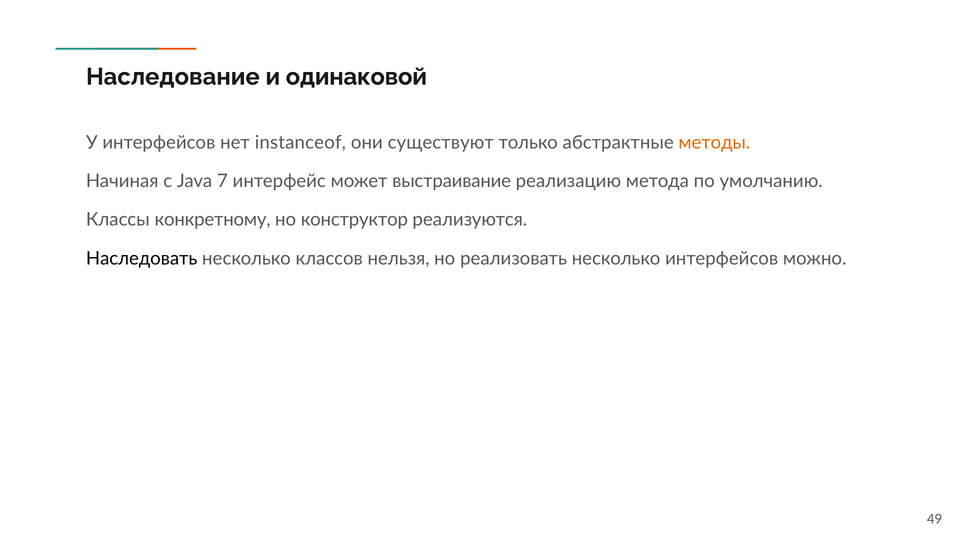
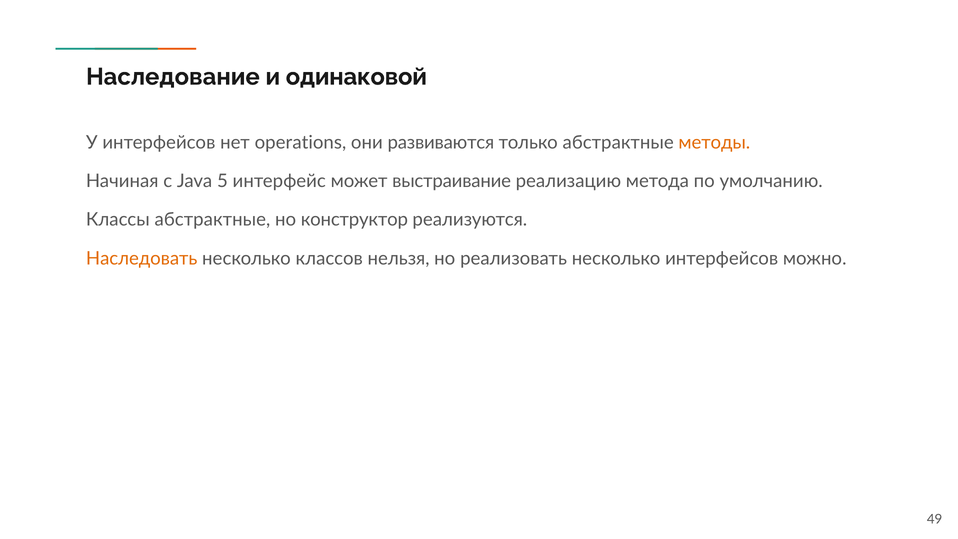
instanceof: instanceof -> operations (300, 143)
существуют: существуют -> развиваются (441, 143)
7: 7 -> 5 (222, 181)
Классы конкретному: конкретному -> абстрактные (212, 220)
Наследовать colour: black -> orange (142, 258)
